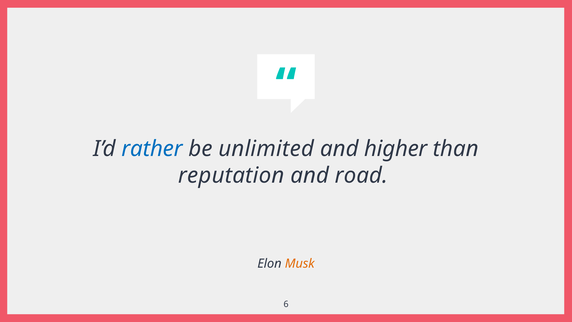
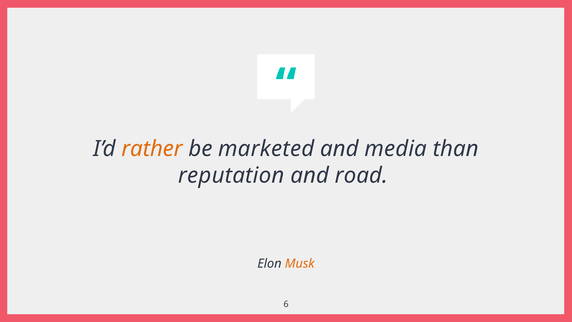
rather colour: blue -> orange (152, 149)
unlimited: unlimited -> marketed (266, 149)
higher: higher -> media (396, 149)
